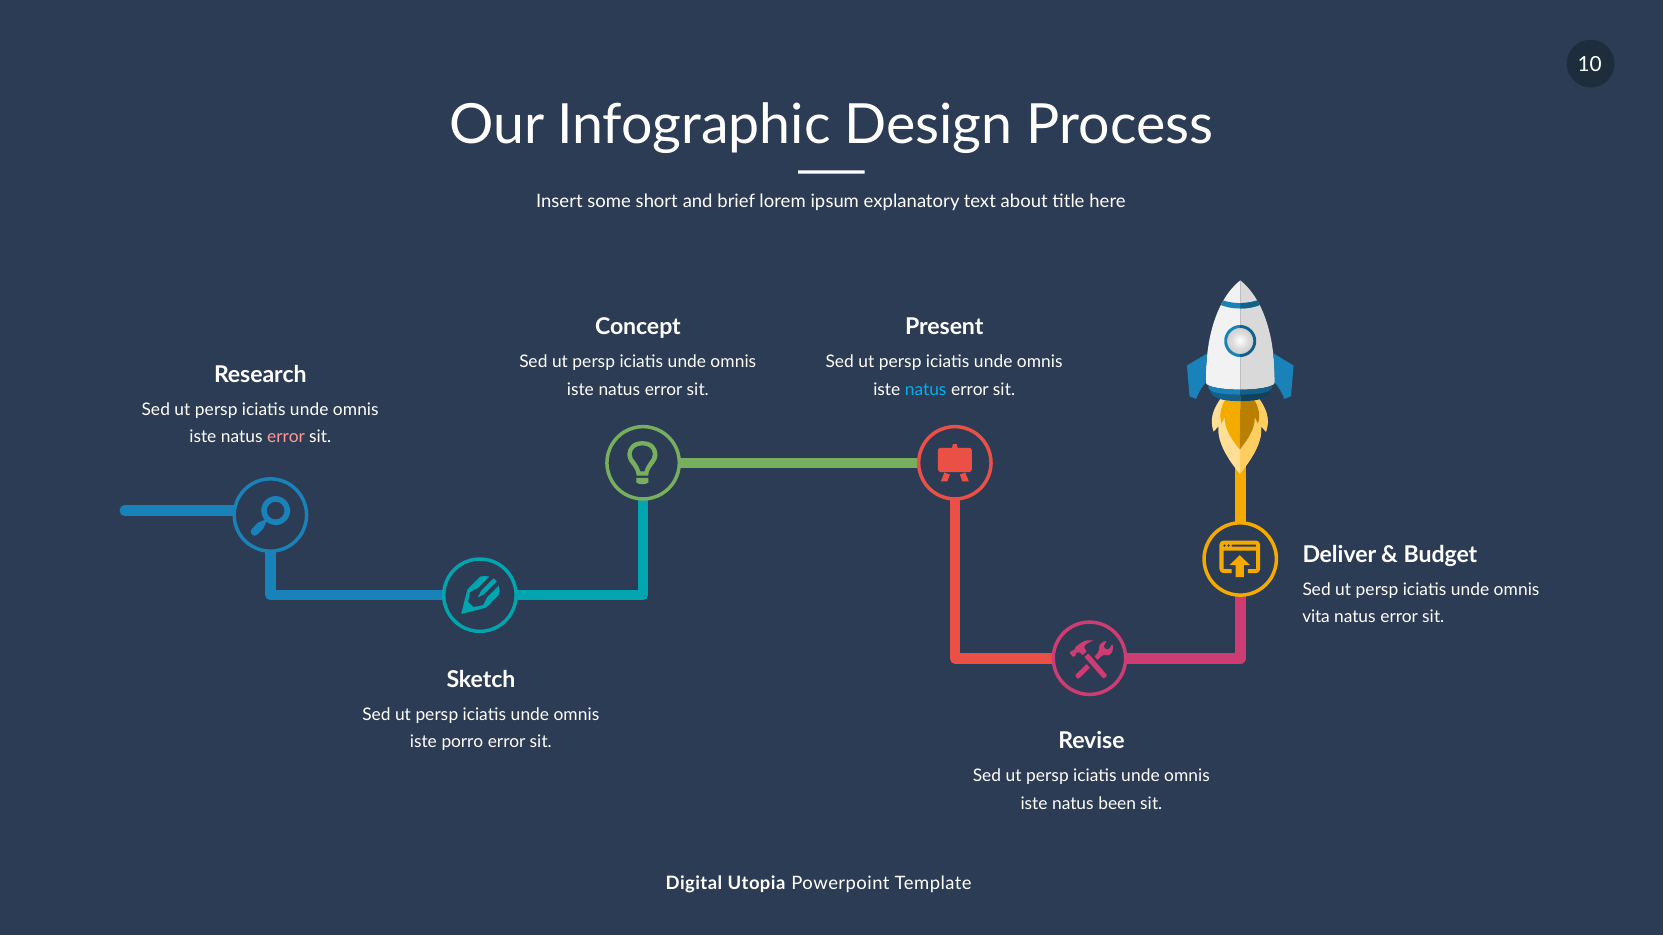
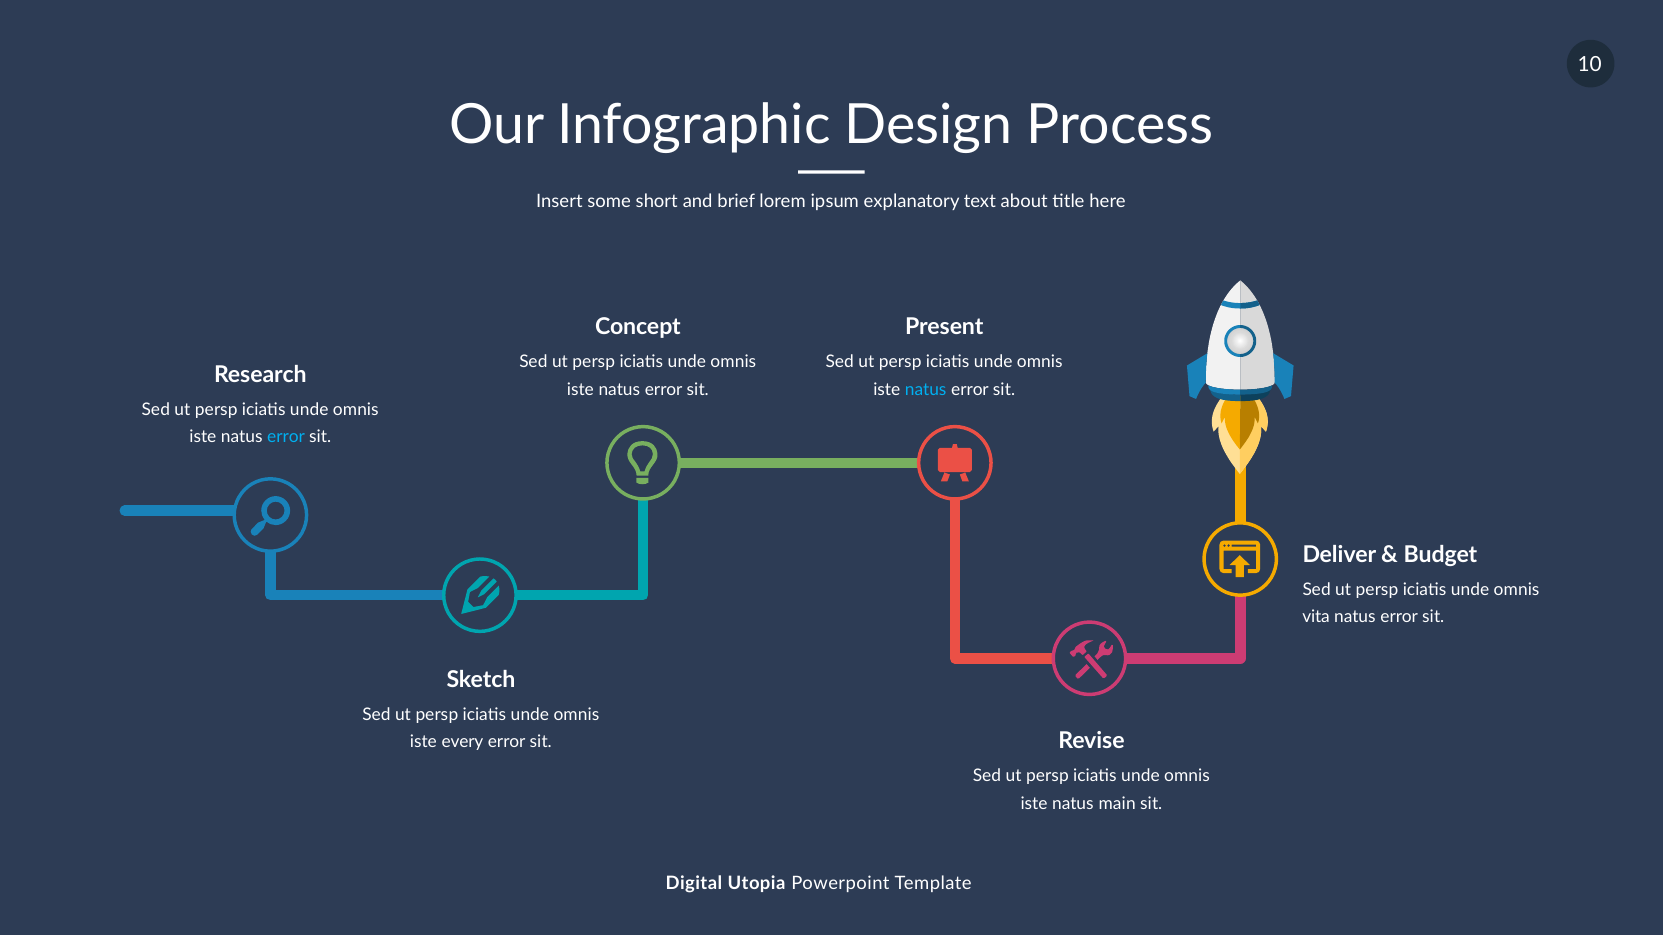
error colour: pink -> light blue (286, 437)
porro: porro -> every (462, 742)
been: been -> main (1117, 804)
